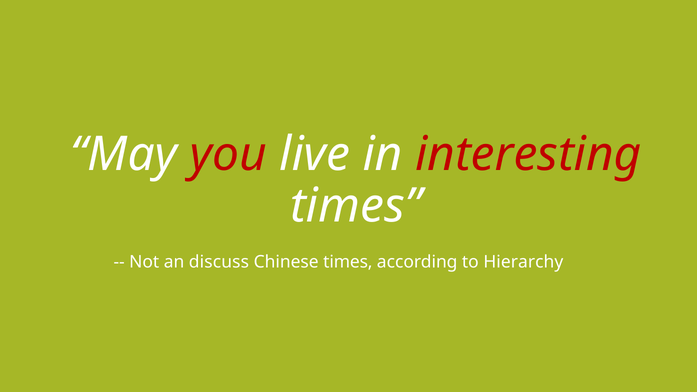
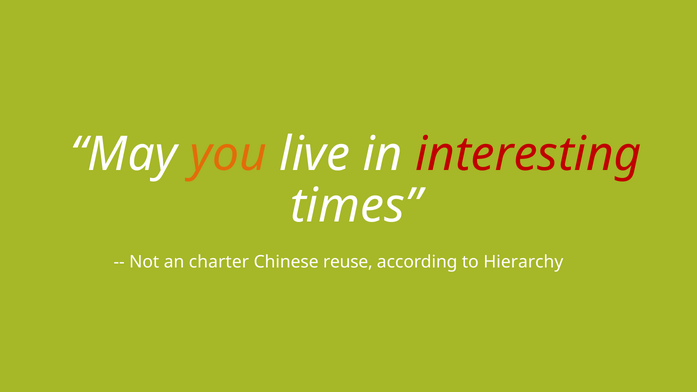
you colour: red -> orange (228, 154)
discuss: discuss -> charter (219, 262)
Chinese times: times -> reuse (348, 262)
